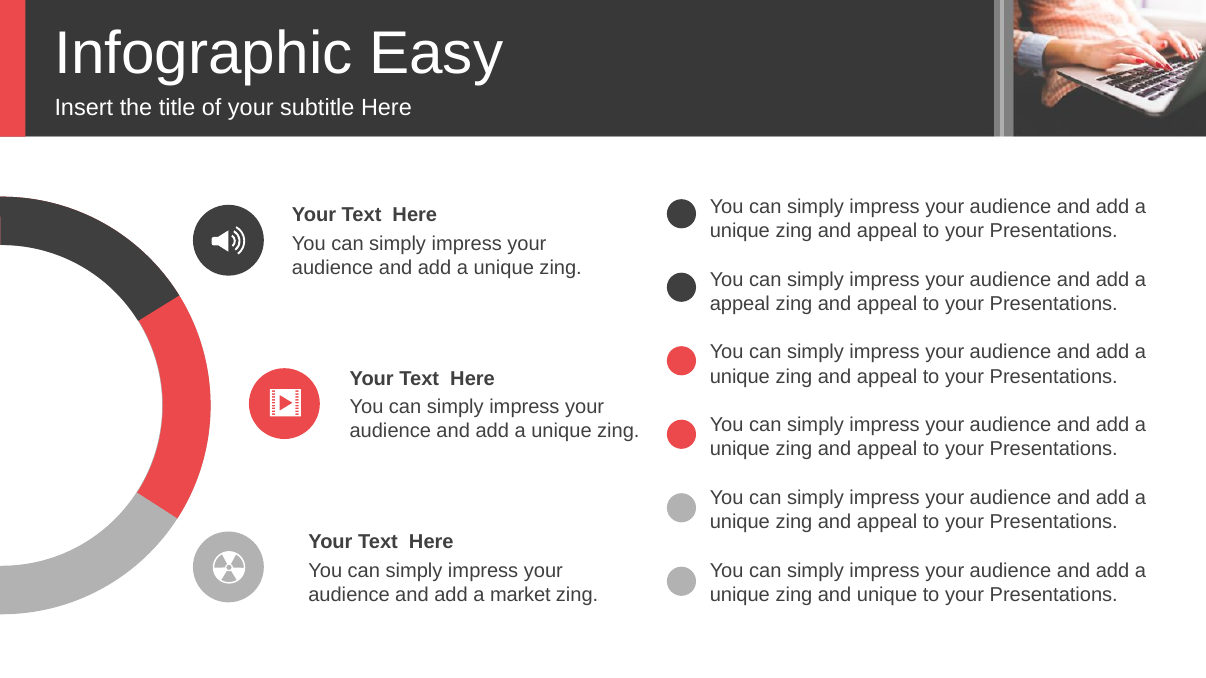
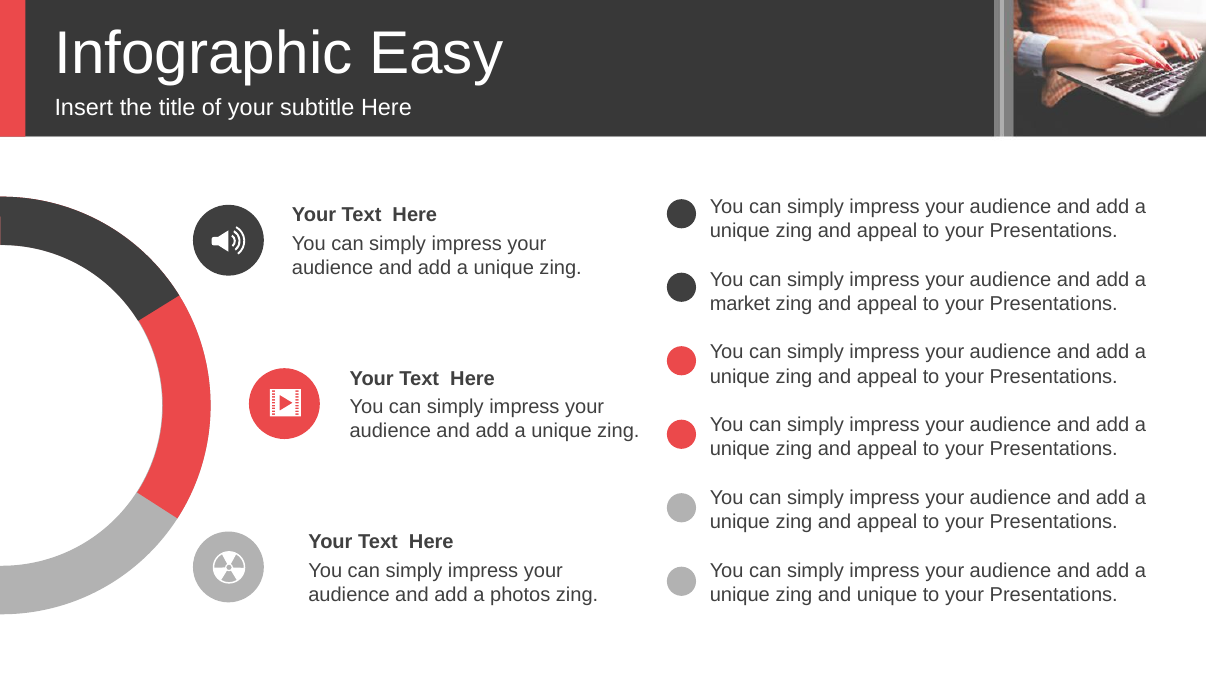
appeal: appeal -> market (740, 304)
market: market -> photos (520, 595)
